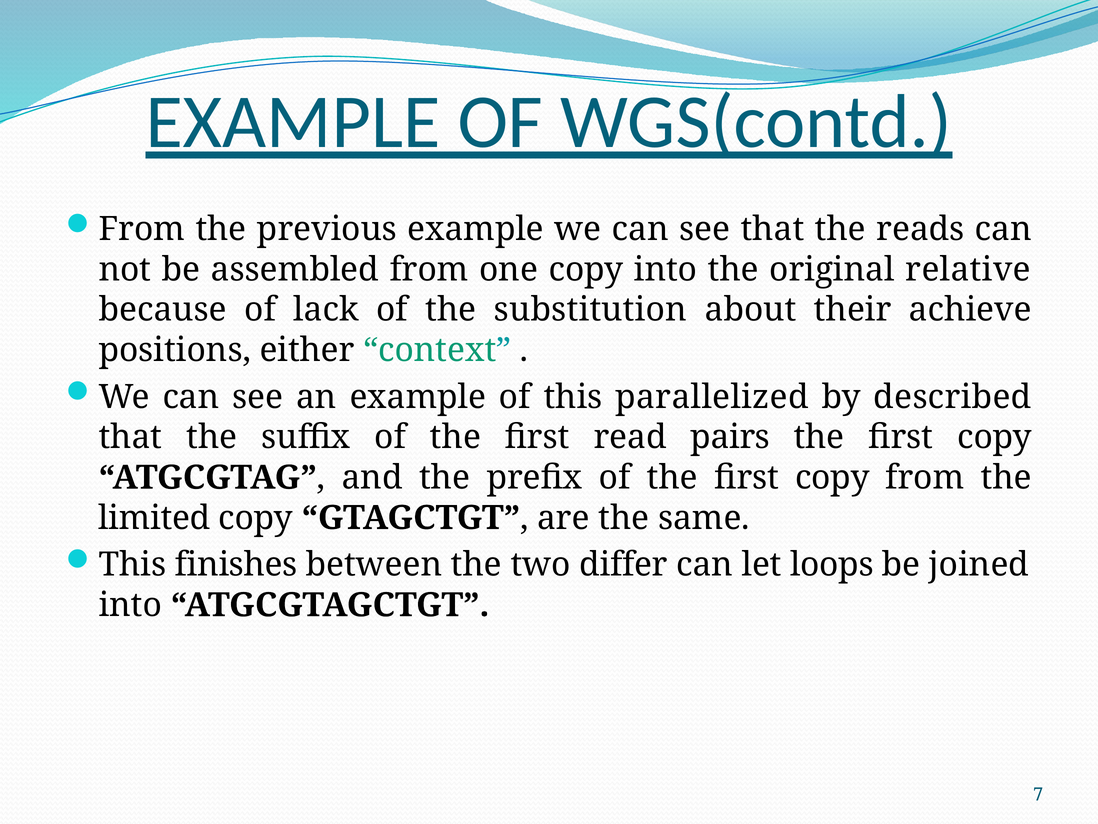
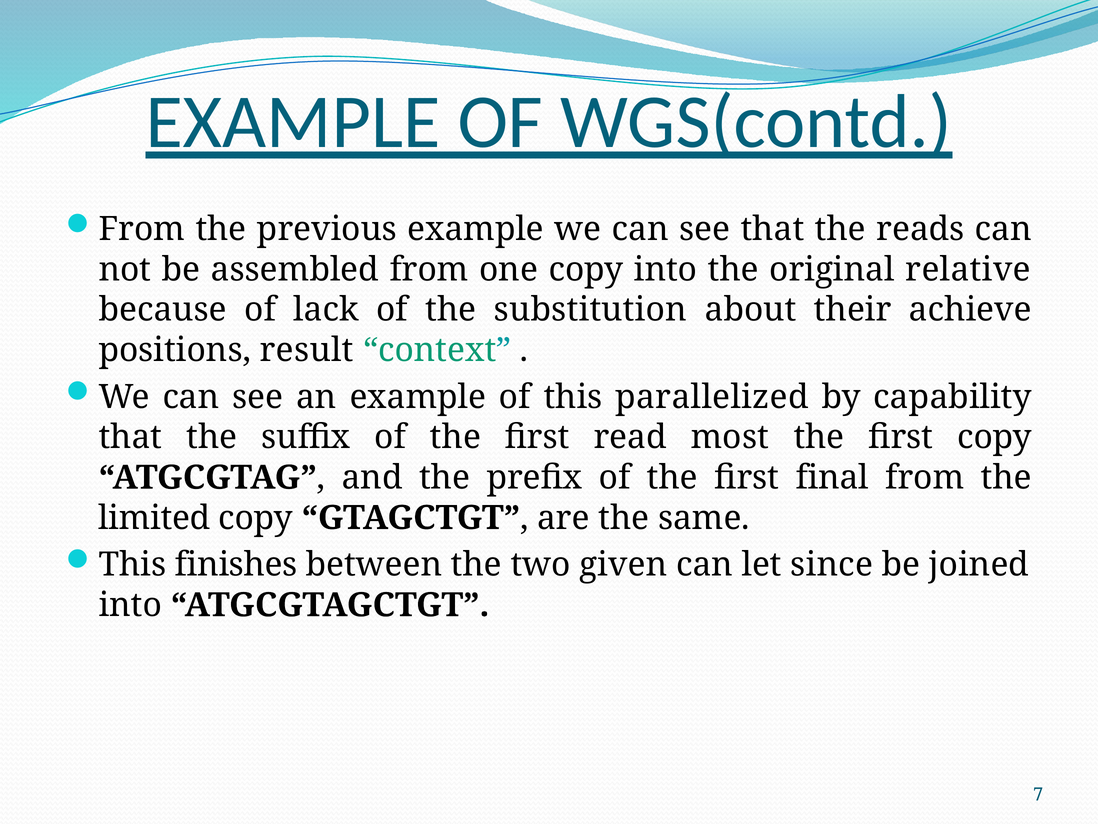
either: either -> result (307, 350)
described: described -> capability (953, 397)
pairs: pairs -> most (730, 437)
of the first copy: copy -> final (832, 477)
differ: differ -> given (623, 565)
loops: loops -> since (832, 565)
